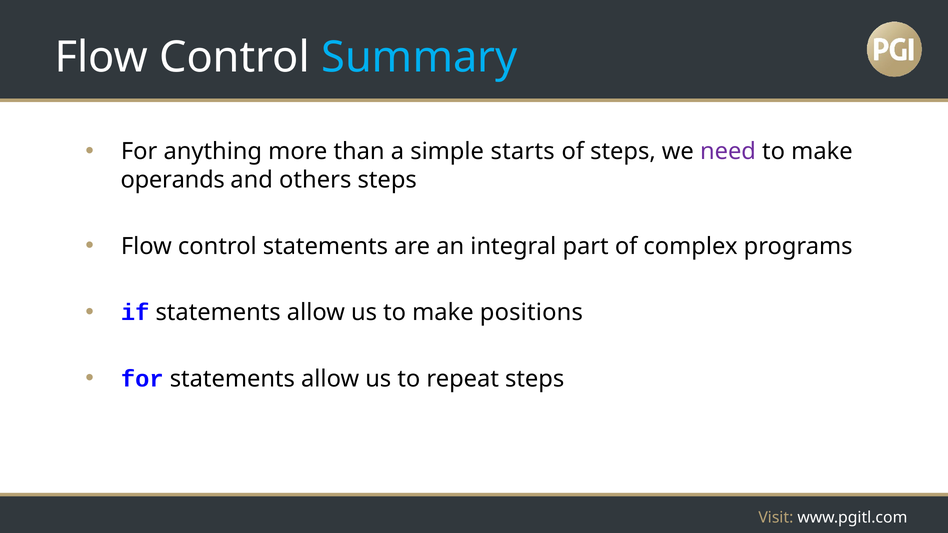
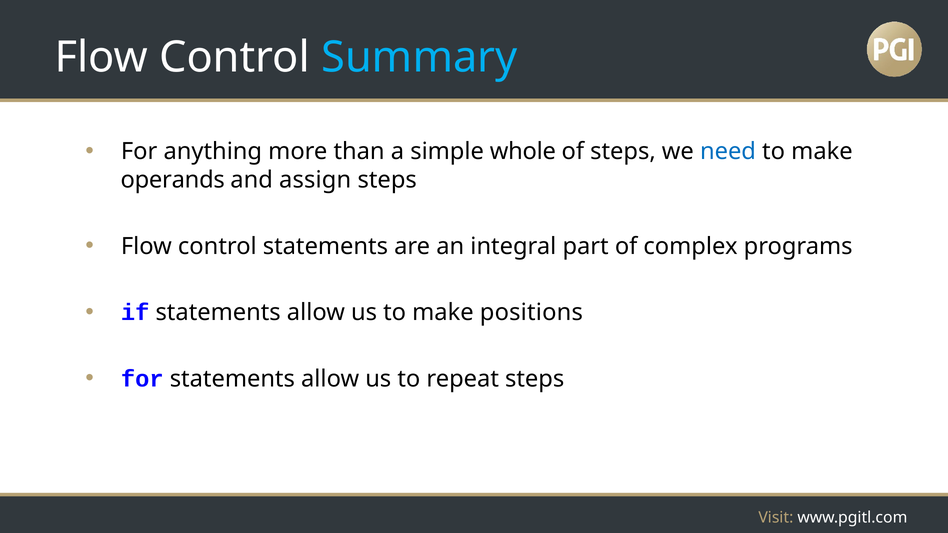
starts: starts -> whole (523, 152)
need colour: purple -> blue (728, 152)
others: others -> assign (315, 180)
